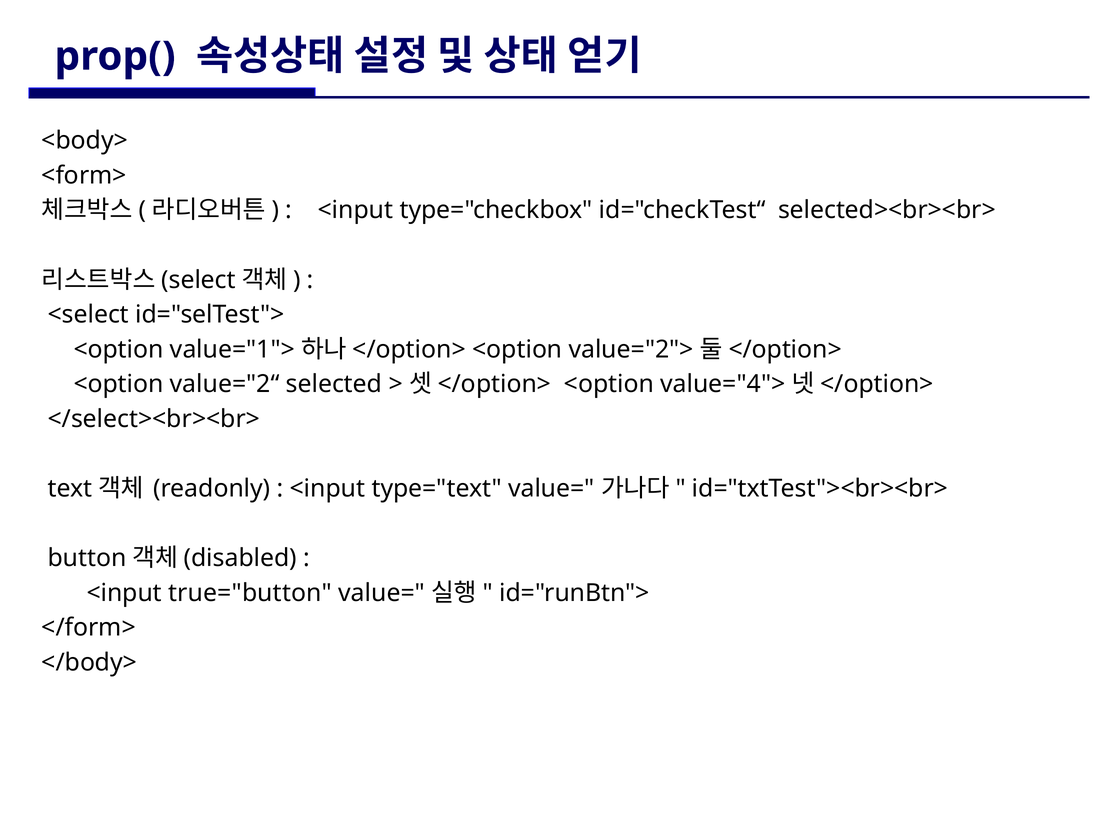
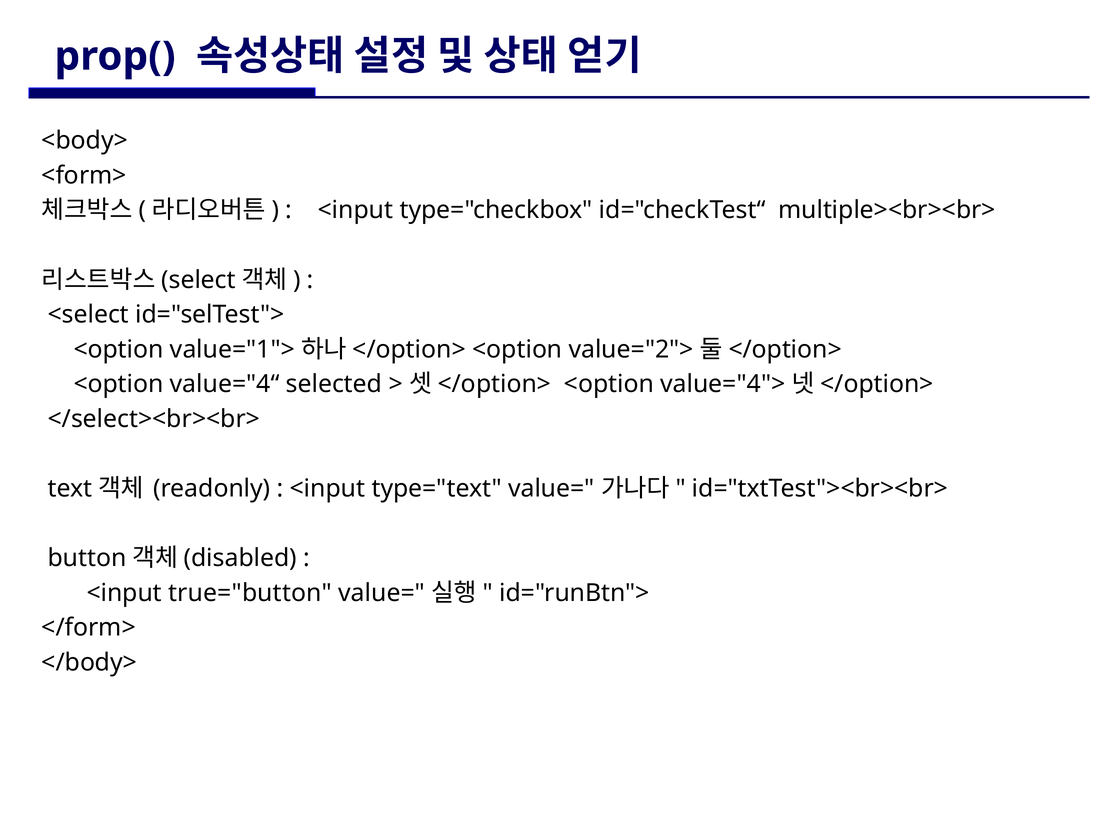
selected><br><br>: selected><br><br> -> multiple><br><br> (887, 210)
value="2“: value="2“ -> value="4“ (225, 384)
